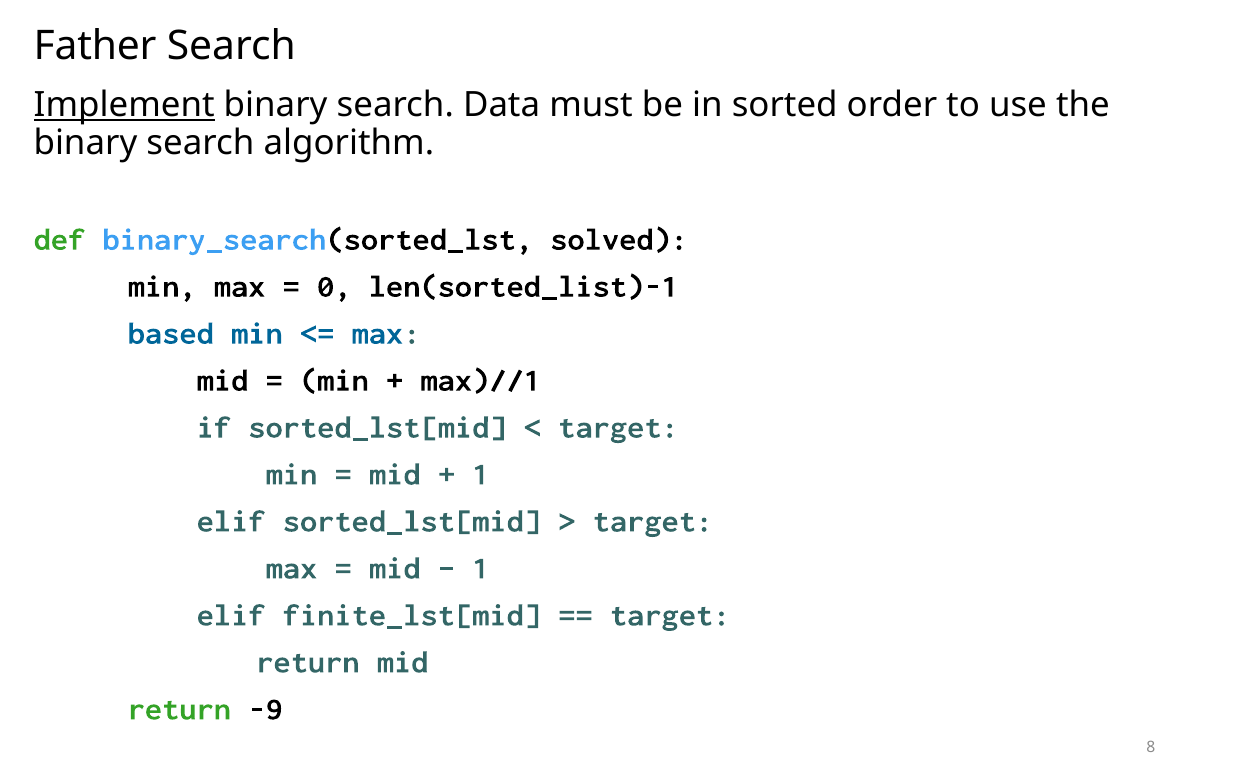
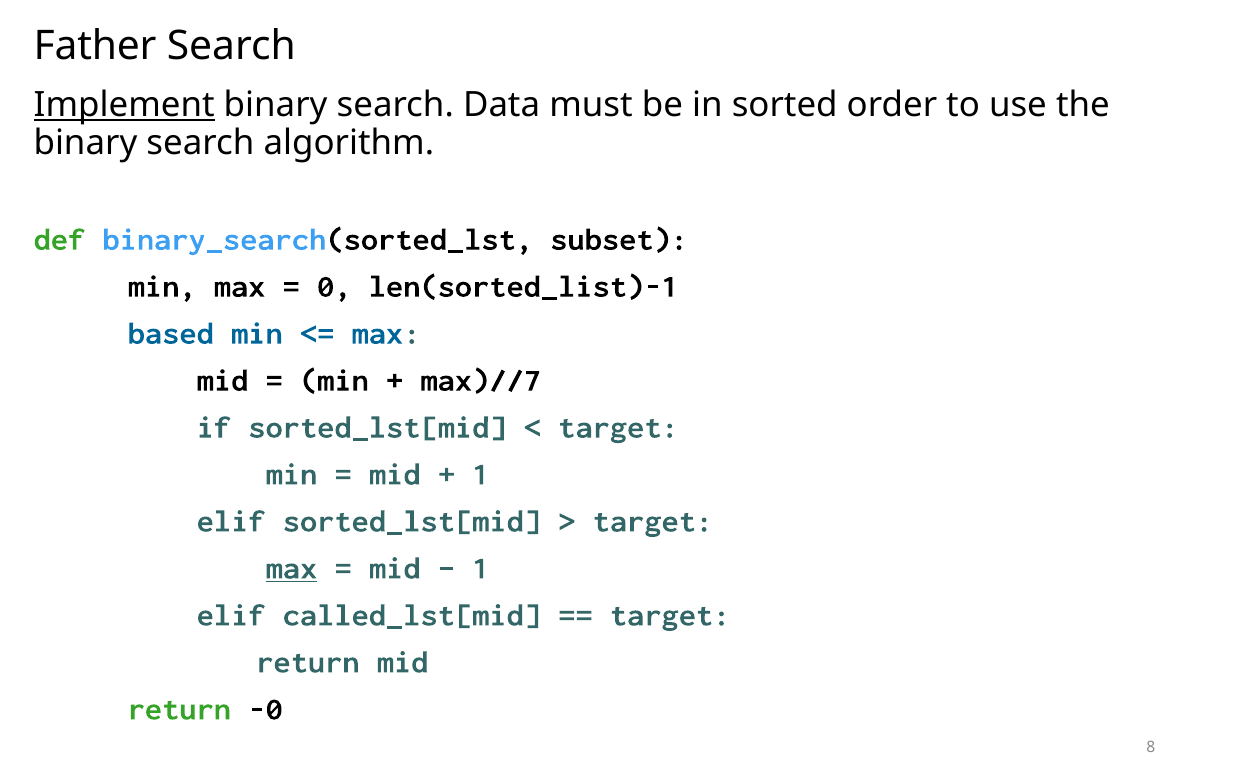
solved: solved -> subset (619, 239)
max)//1: max)//1 -> max)//7 (481, 380)
max underline: none -> present (292, 568)
finite_lst[mid: finite_lst[mid -> called_lst[mid (412, 615)
-9: -9 -> -0 (266, 709)
